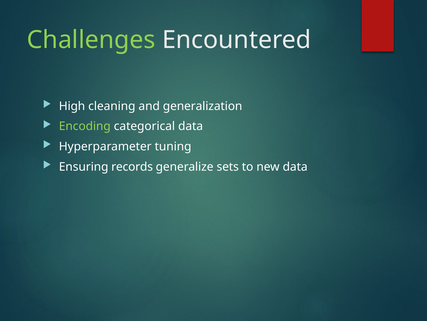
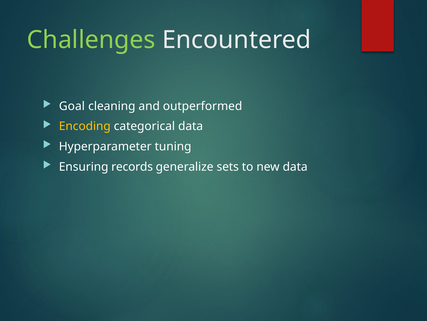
High: High -> Goal (72, 106)
generalization: generalization -> outperformed (203, 106)
Encoding colour: light green -> yellow (85, 126)
